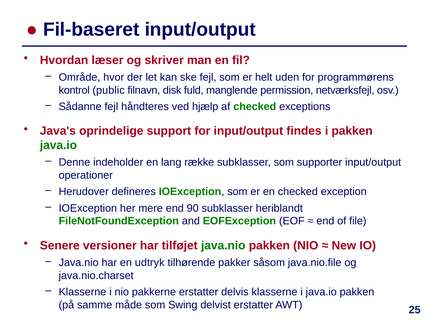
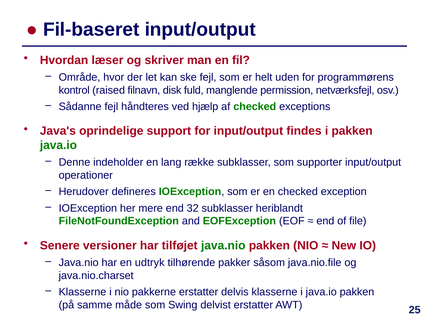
public: public -> raised (109, 90)
90: 90 -> 32 (193, 208)
